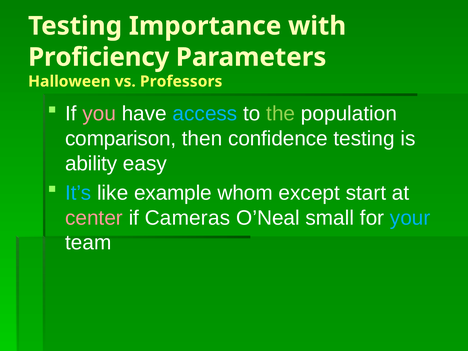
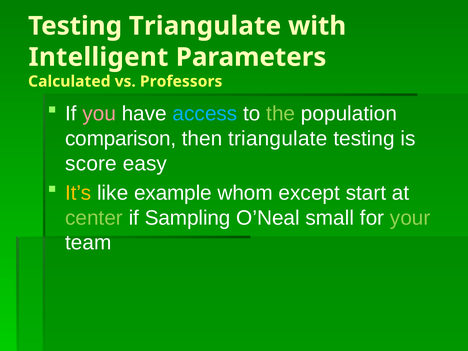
Testing Importance: Importance -> Triangulate (205, 26)
Proficiency: Proficiency -> Intelligent (98, 57)
Halloween: Halloween -> Calculated (69, 81)
then confidence: confidence -> triangulate (278, 139)
ability: ability -> score (91, 164)
It’s colour: light blue -> yellow (78, 193)
center colour: pink -> light green (94, 218)
Cameras: Cameras -> Sampling (188, 218)
your colour: light blue -> light green (410, 218)
